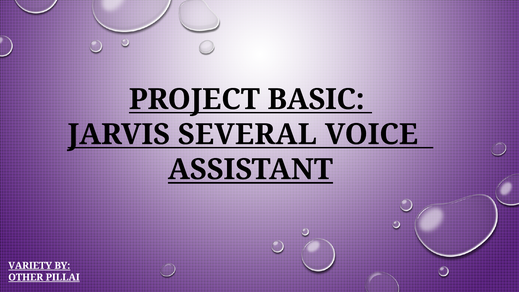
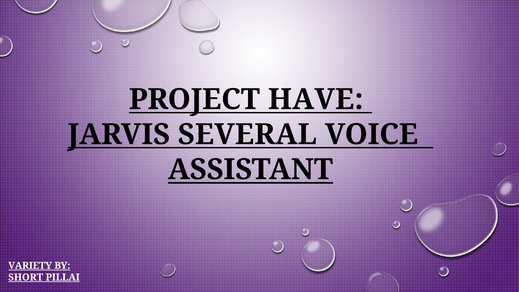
BASIC: BASIC -> HAVE (316, 99)
OTHER: OTHER -> SHORT (26, 277)
